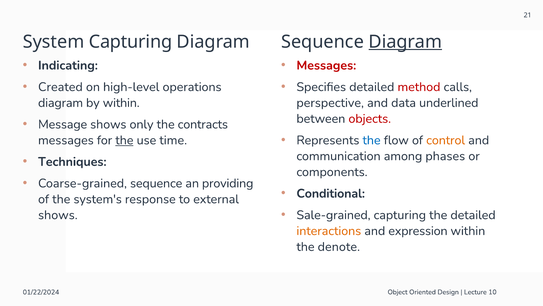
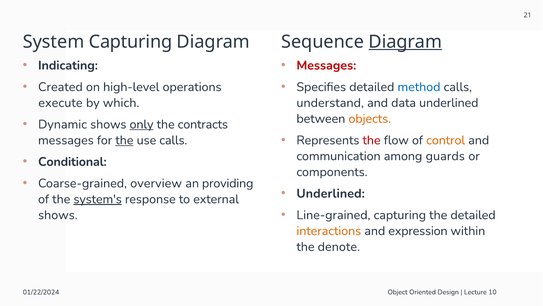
method colour: red -> blue (419, 87)
diagram: diagram -> execute (60, 103)
by within: within -> which (121, 103)
perspective: perspective -> understand (330, 103)
objects colour: red -> orange (370, 118)
Message: Message -> Dynamic (63, 124)
only underline: none -> present (142, 124)
the colour: blue -> red (372, 140)
use time: time -> calls (173, 140)
phases: phases -> guards (445, 156)
Techniques: Techniques -> Conditional (72, 161)
Coarse-grained sequence: sequence -> overview (156, 183)
Conditional: Conditional -> Underlined (331, 193)
system's underline: none -> present (98, 199)
Sale-grained: Sale-grained -> Line-grained (333, 215)
